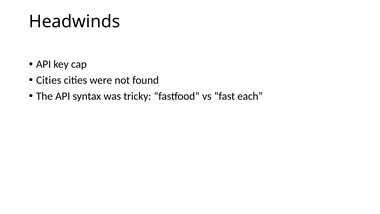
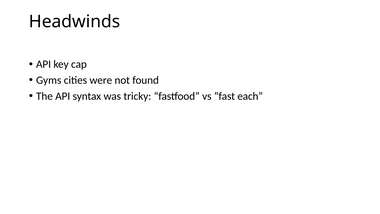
Cities: Cities -> Gyms (49, 80)
